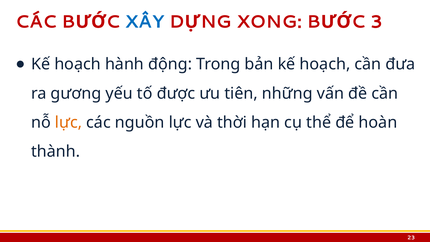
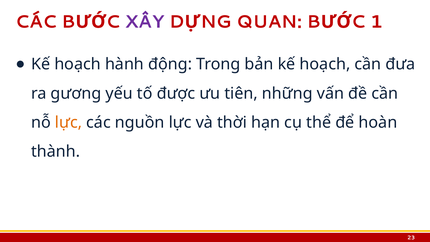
XÂY colour: blue -> purple (144, 22)
XONG: XONG -> QUAN (269, 22)
3: 3 -> 1 (376, 22)
